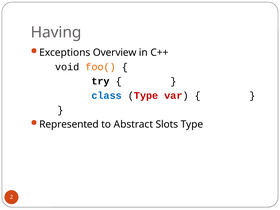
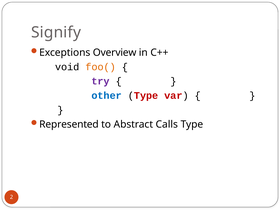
Having: Having -> Signify (56, 32)
try colour: black -> purple (101, 81)
class: class -> other (107, 96)
Slots: Slots -> Calls (167, 124)
